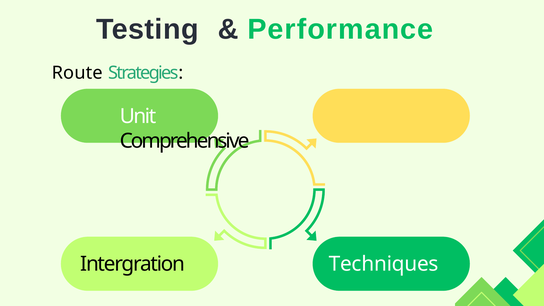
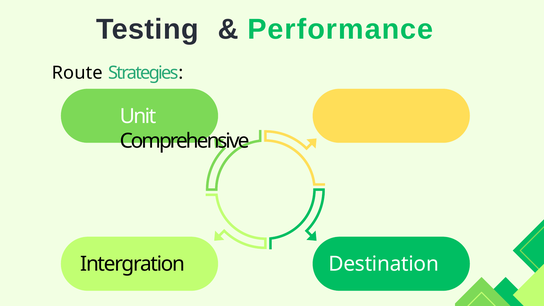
Techniques: Techniques -> Destination (384, 264)
